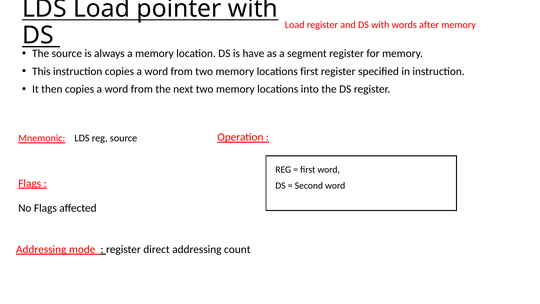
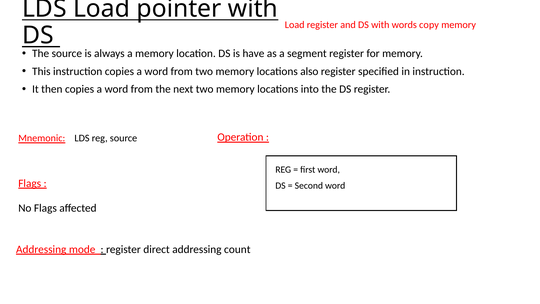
after: after -> copy (429, 25)
locations first: first -> also (309, 71)
